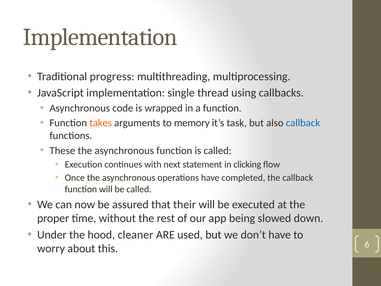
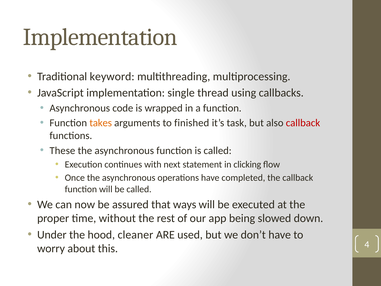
progress: progress -> keyword (112, 76)
memory: memory -> finished (192, 123)
callback colour: blue -> red (303, 123)
their: their -> ways (185, 204)
6: 6 -> 4 (367, 244)
